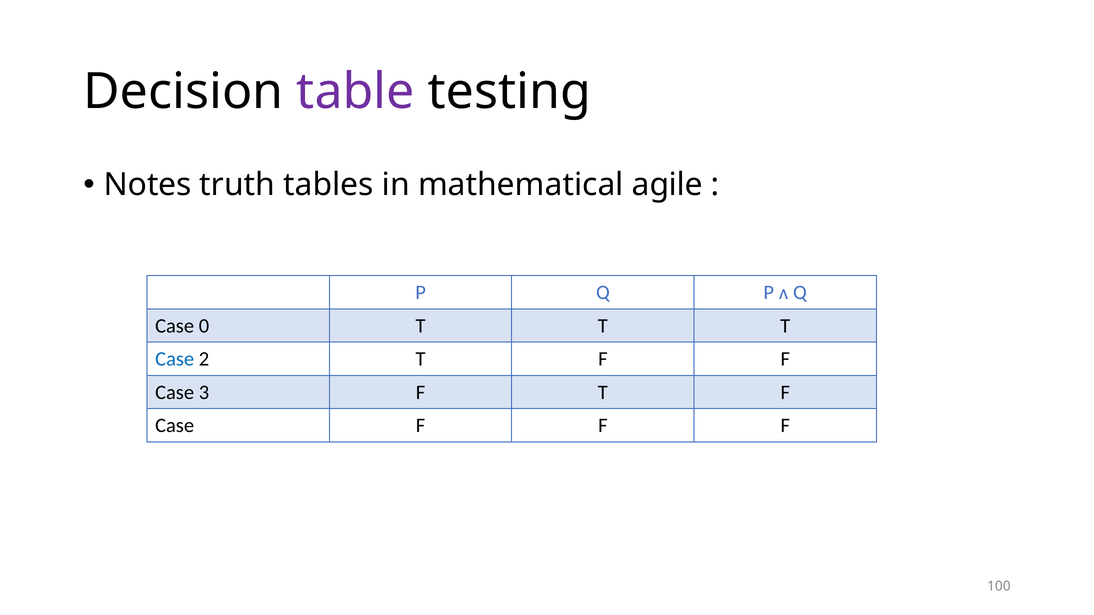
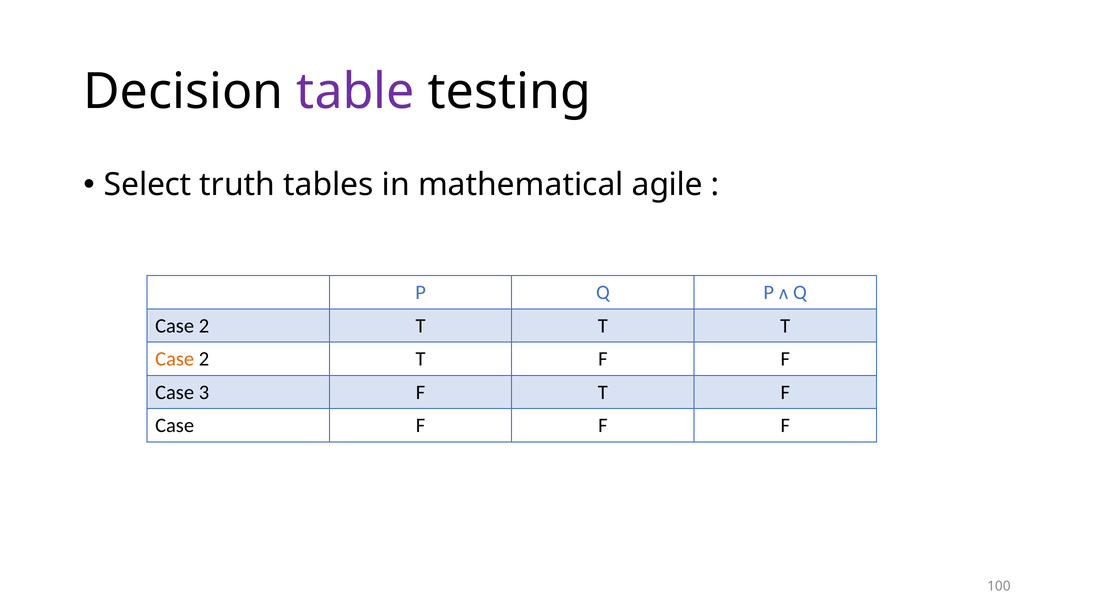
Notes: Notes -> Select (148, 185)
0: 0 -> 2 (204, 326)
Case colour: blue -> orange (175, 359)
